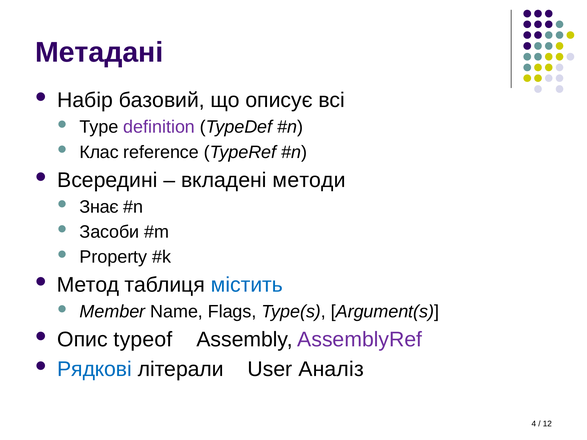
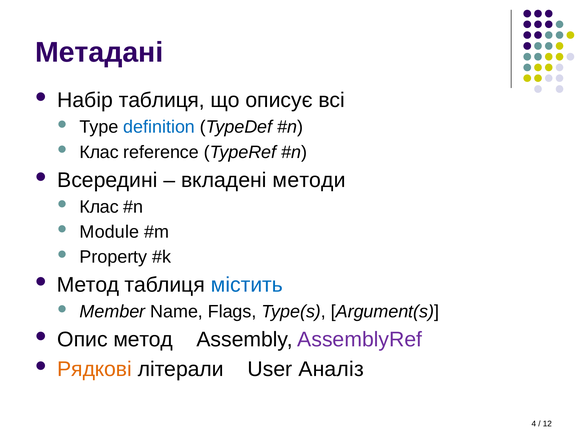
Набір базовий: базовий -> таблиця (162, 100)
definition colour: purple -> blue (159, 127)
Знає: Знає -> Клас (99, 207)
Засоби: Засоби -> Module (109, 232)
Опис typeof: typeof -> метод (143, 340)
Рядкові colour: blue -> orange (95, 369)
